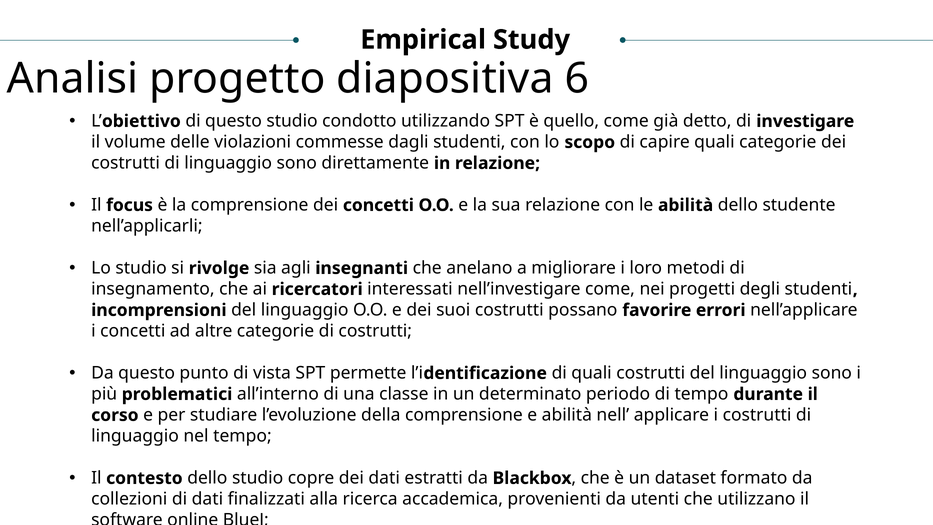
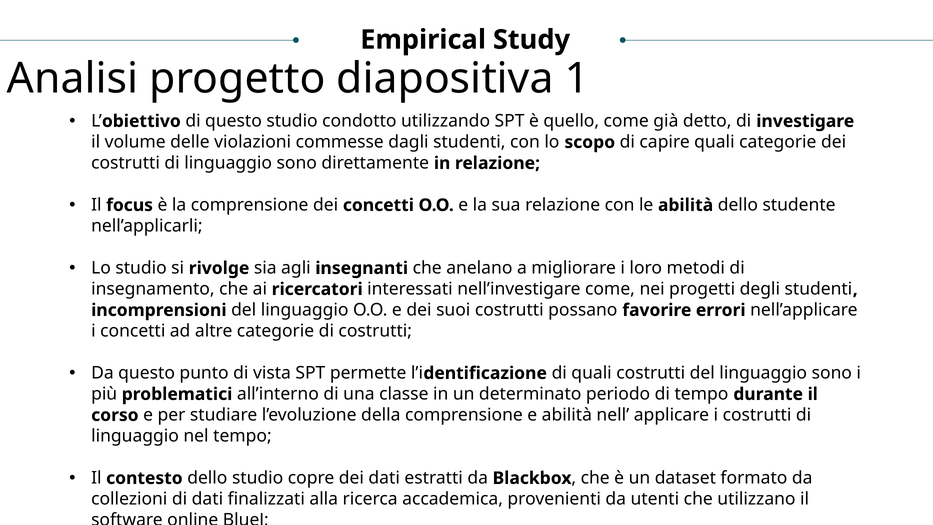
6: 6 -> 1 (577, 78)
